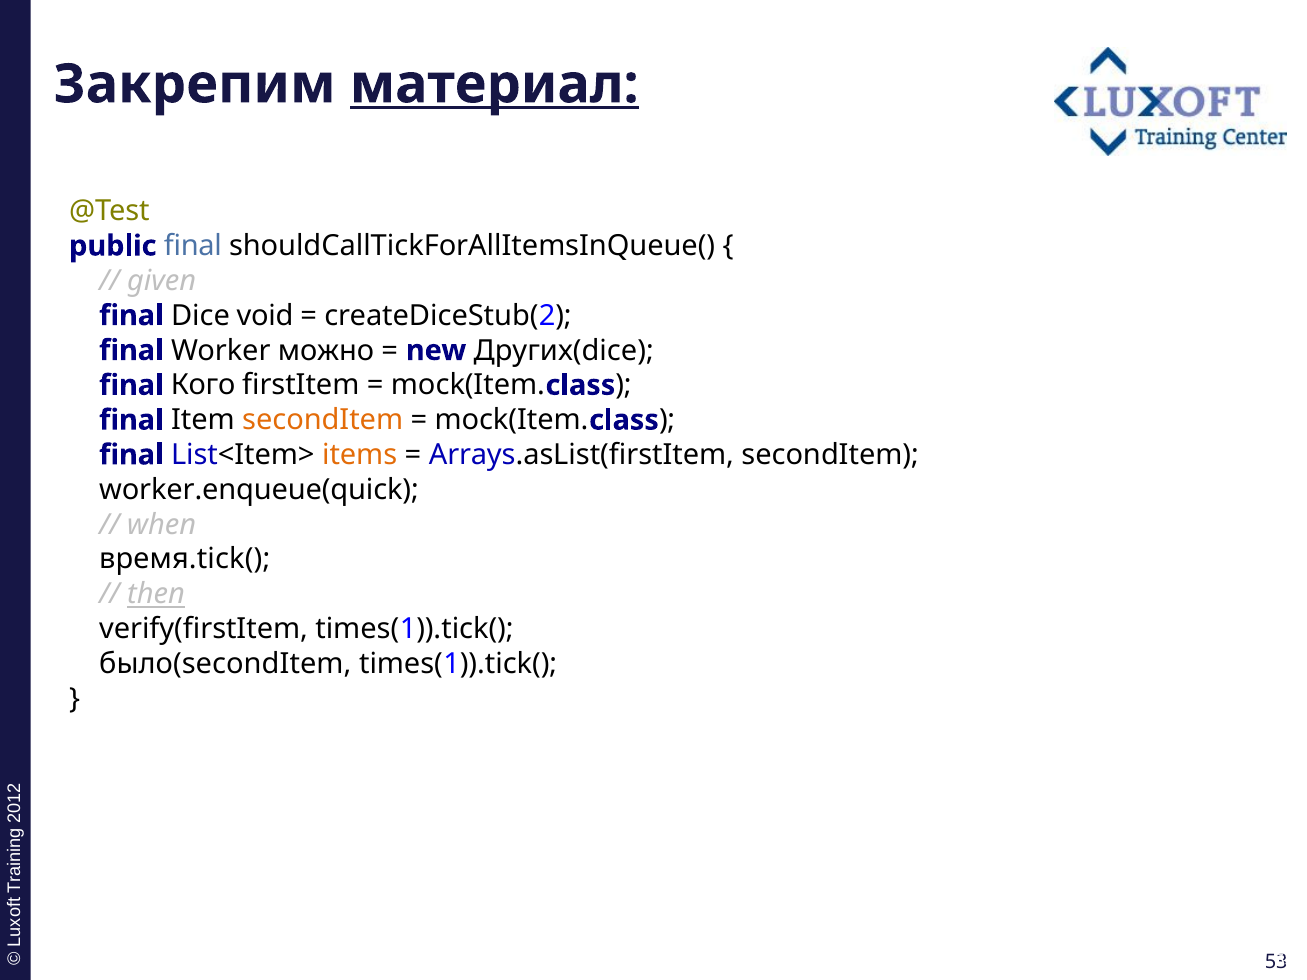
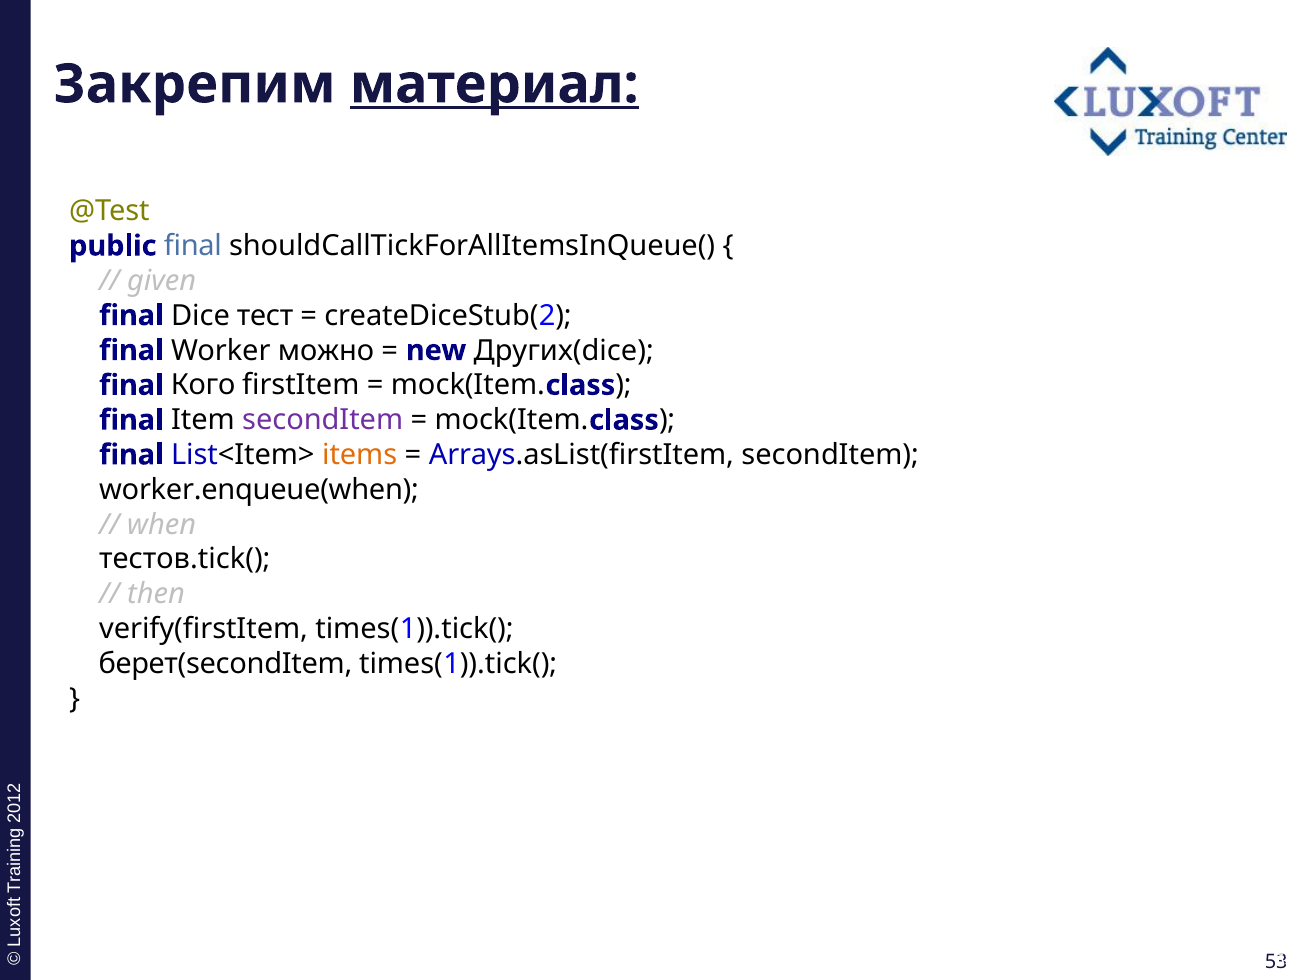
void: void -> тест (265, 316)
secondItem colour: orange -> purple (323, 420)
worker.enqueue(quick: worker.enqueue(quick -> worker.enqueue(when (259, 490)
время.tick(: время.tick( -> тестов.tick( (185, 560)
then underline: present -> none (156, 594)
было(secondItem: было(secondItem -> берет(secondItem (225, 664)
